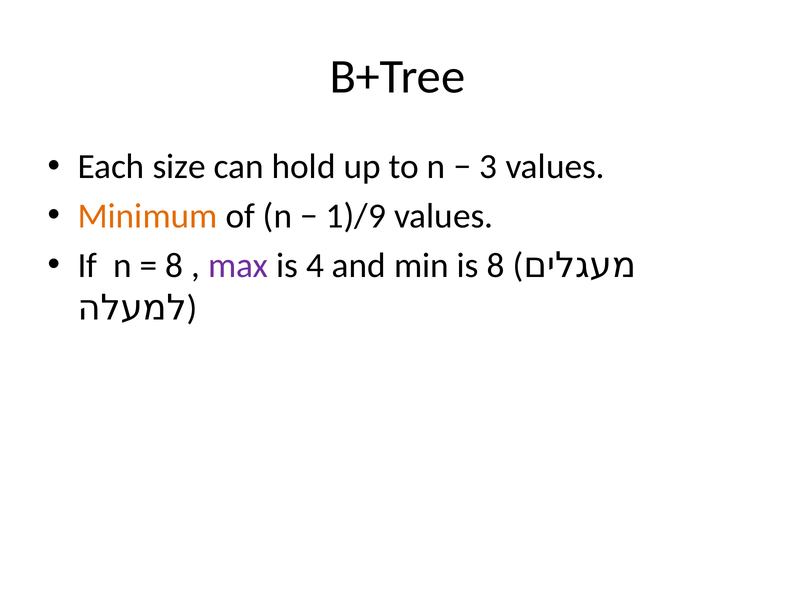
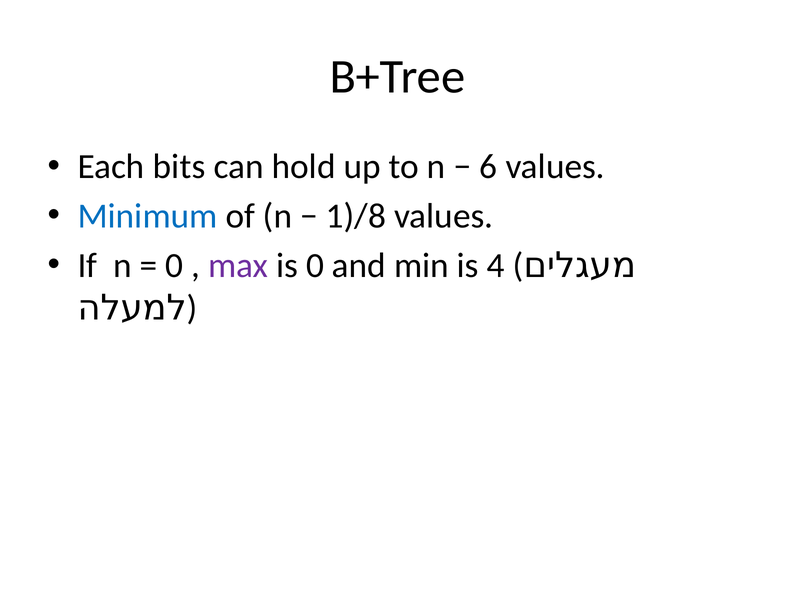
size: size -> bits (179, 167)
3: 3 -> 6 (488, 167)
Minimum colour: orange -> blue (148, 216)
1)/9: 1)/9 -> 1)/8 (356, 216)
8: 8 -> 0 (174, 266)
is 4: 4 -> 0 (315, 266)
is 8: 8 -> 4 (496, 266)
